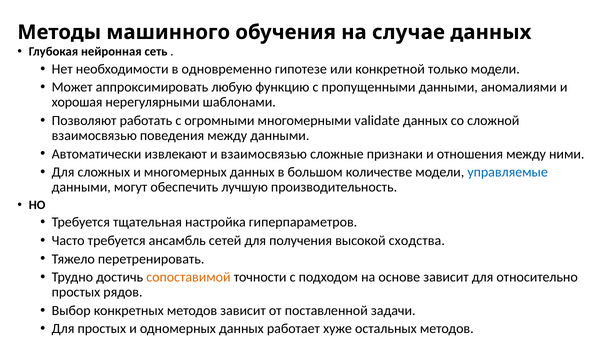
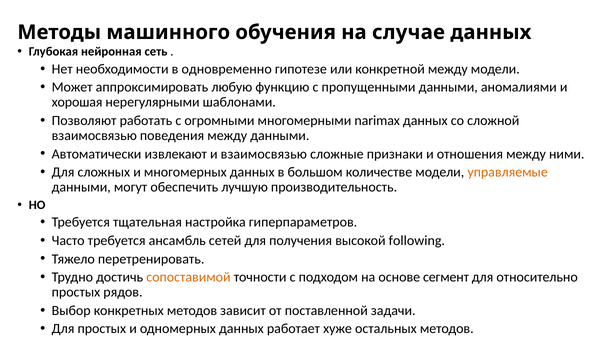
конкретной только: только -> между (448, 69)
validate: validate -> narimax (377, 121)
управляемые colour: blue -> orange (508, 172)
сходства: сходства -> following (417, 241)
основе зависит: зависит -> сегмент (446, 277)
